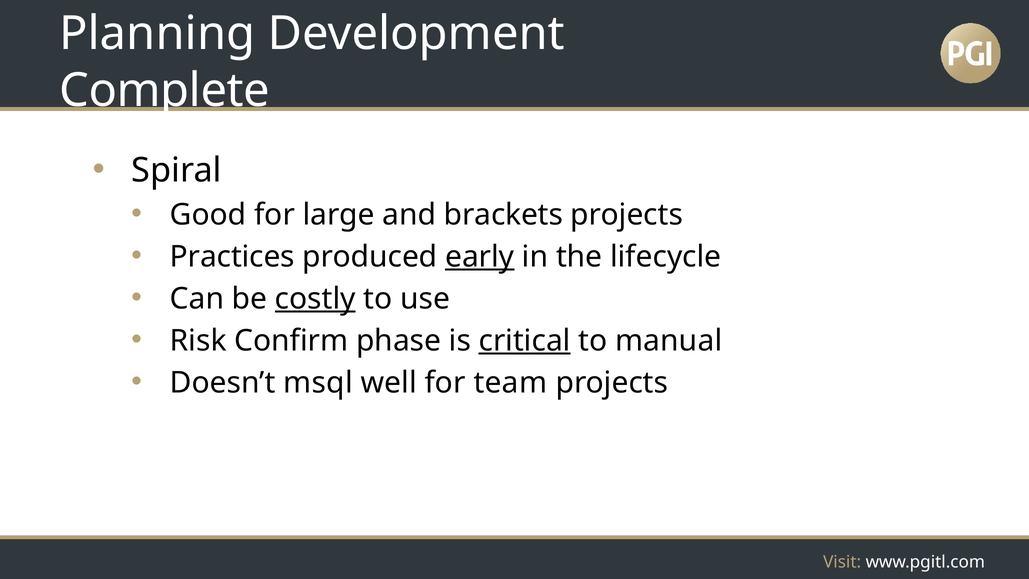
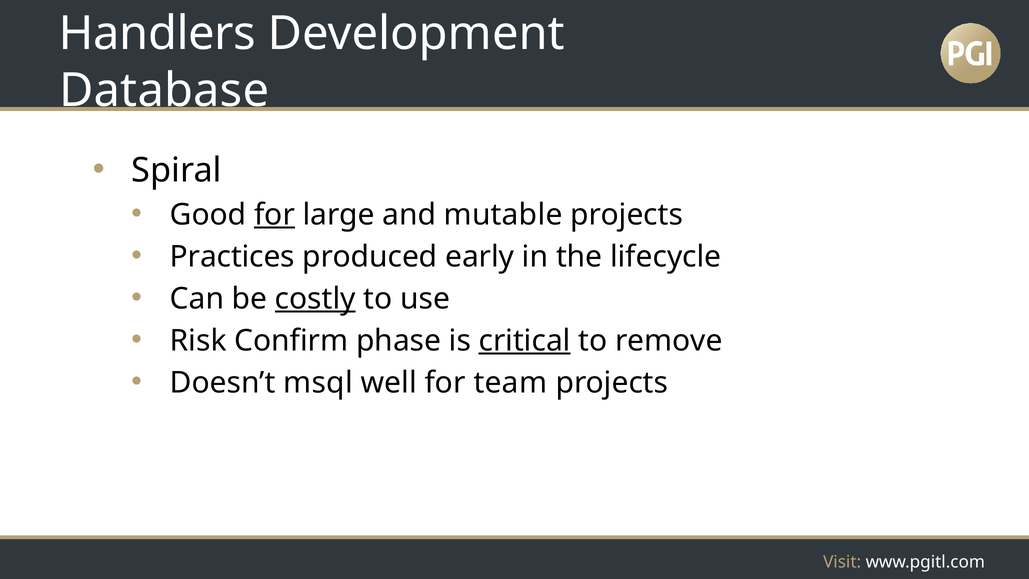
Planning: Planning -> Handlers (158, 34)
Complete: Complete -> Database (164, 90)
for underline: none -> present (275, 215)
brackets: brackets -> mutable (503, 215)
early underline: present -> none (480, 257)
manual: manual -> remove (669, 341)
